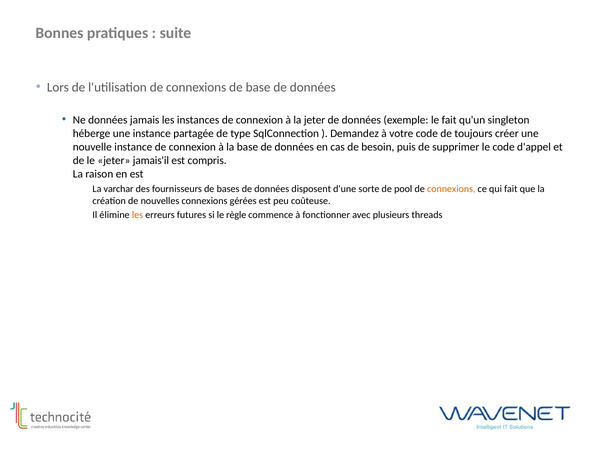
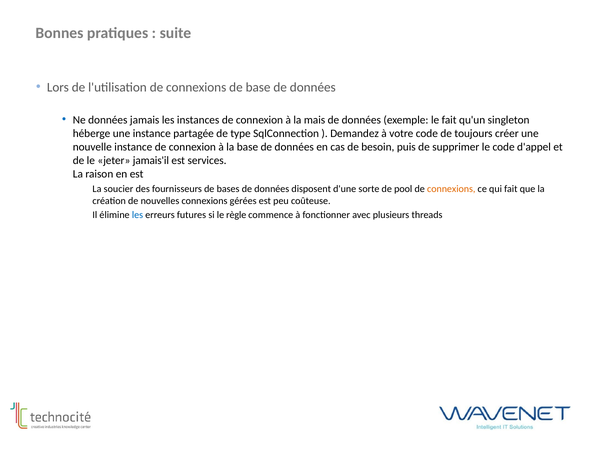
la jeter: jeter -> mais (315, 120)
compris: compris -> services (207, 160)
varchar: varchar -> soucier (119, 189)
les colour: orange -> blue (138, 215)
